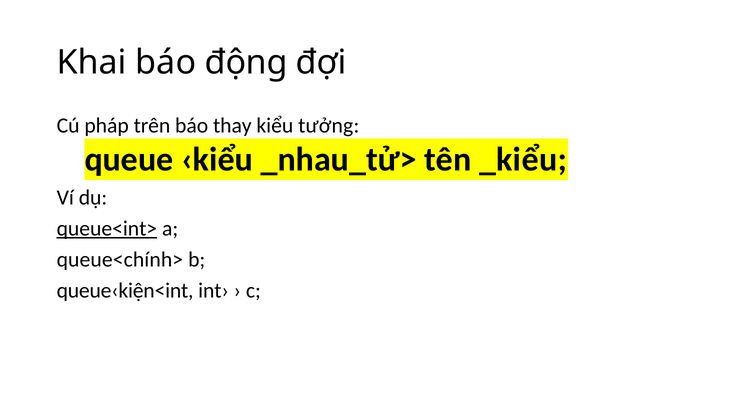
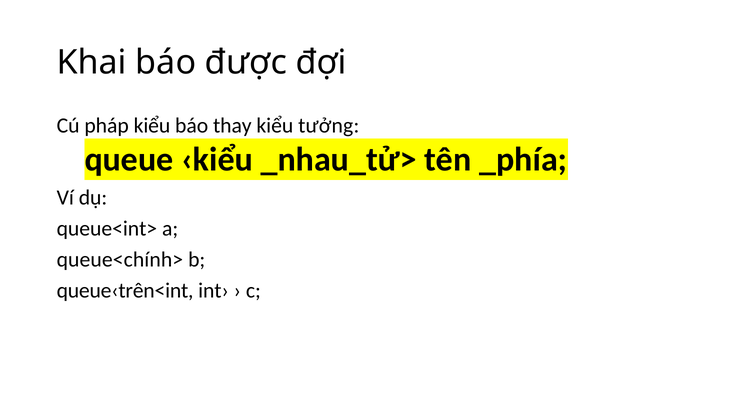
động: động -> được (246, 62)
pháp trên: trên -> kiểu (152, 126)
_kiểu: _kiểu -> _phía (523, 159)
queue<int> underline: present -> none (107, 228)
queue‹kiện<int: queue‹kiện<int -> queue‹trên<int (125, 291)
